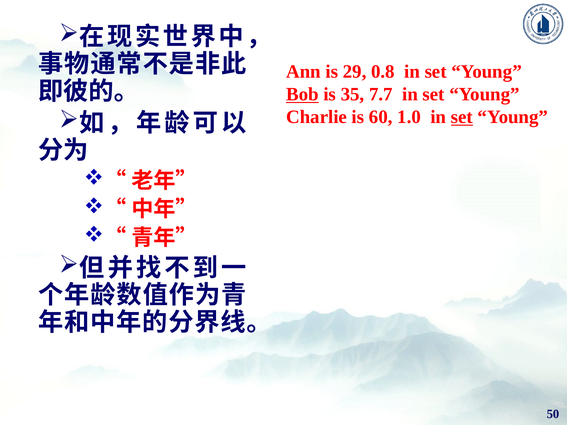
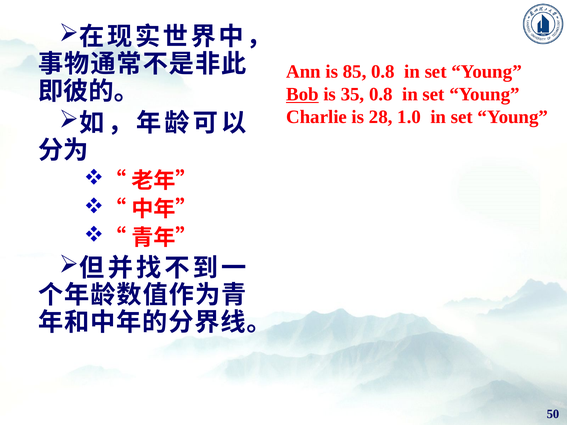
29: 29 -> 85 (355, 72)
35 7.7: 7.7 -> 0.8 (381, 94)
60: 60 -> 28 (381, 117)
set underline: present -> none (462, 117)
